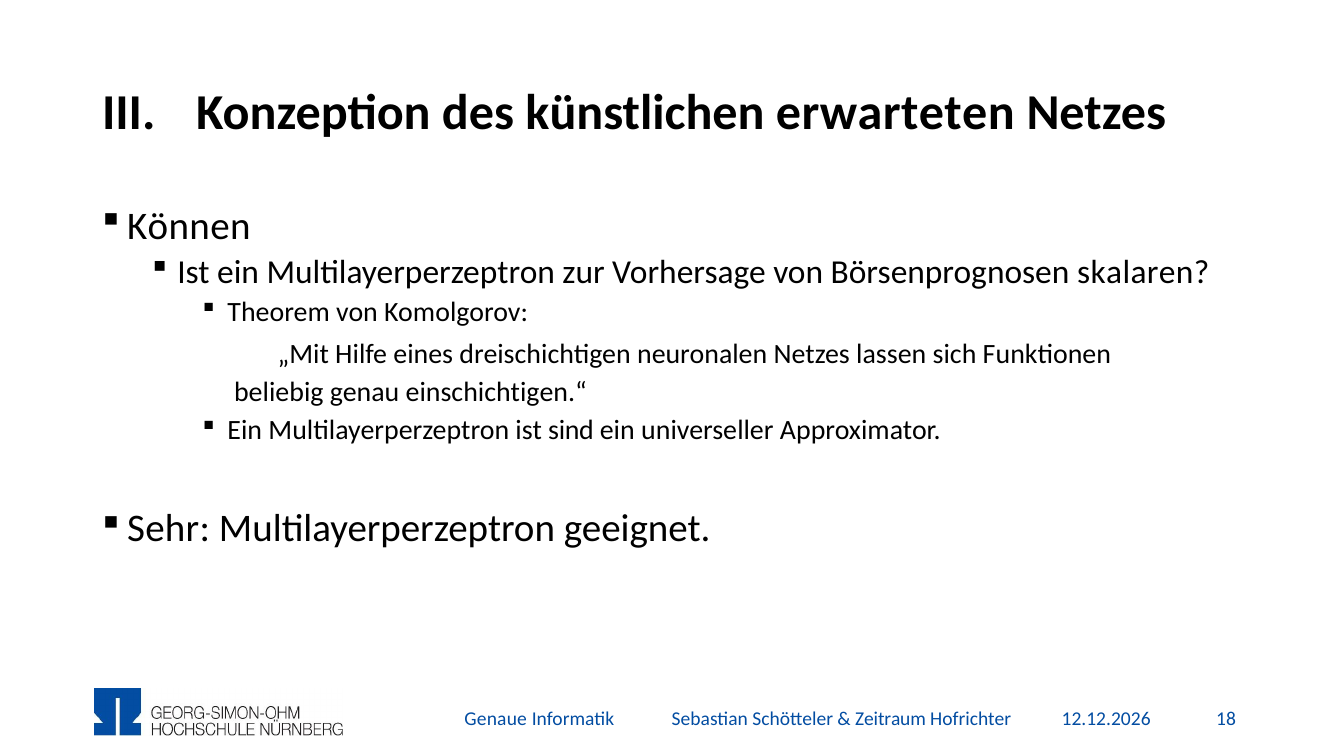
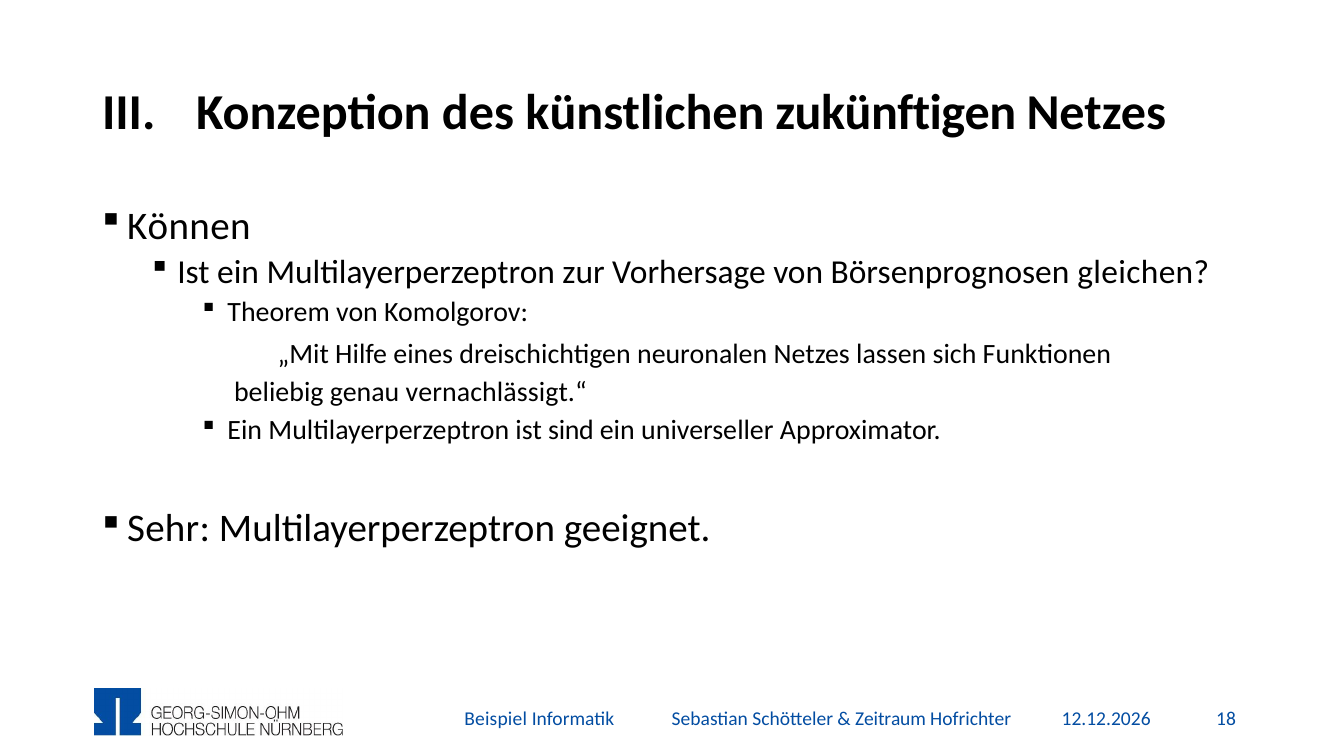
erwarteten: erwarteten -> zukünftigen (896, 112)
skalaren: skalaren -> gleichen (1143, 272)
einschichtigen.“: einschichtigen.“ -> vernachlässigt.“ (496, 393)
Genaue: Genaue -> Beispiel (496, 718)
